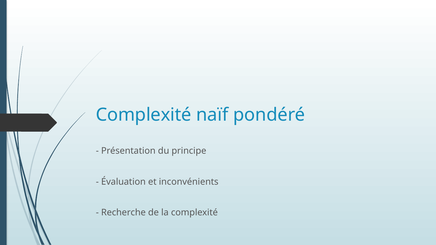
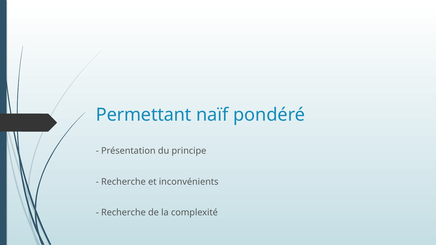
Complexité: Complexité -> Permettant (144, 115)
Évaluation: Évaluation -> Recherche (123, 182)
